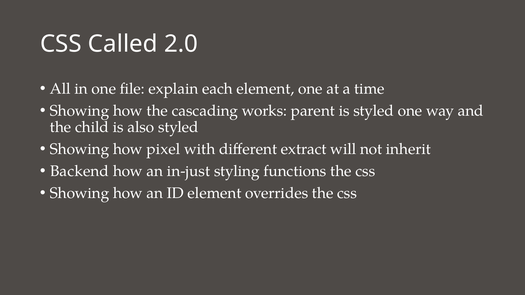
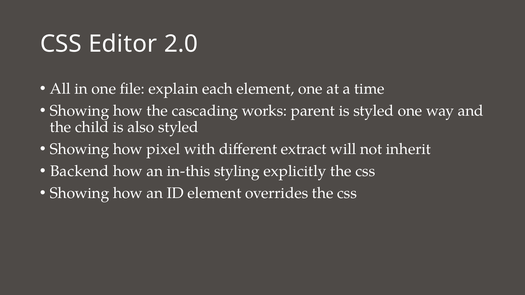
Called: Called -> Editor (123, 44)
in-just: in-just -> in-this (189, 171)
functions: functions -> explicitly (295, 171)
